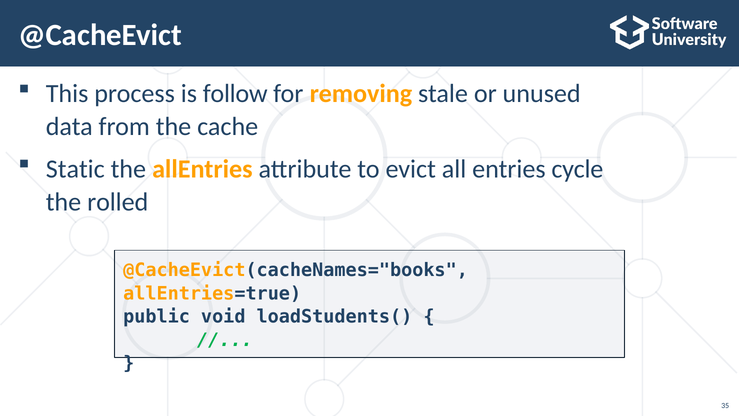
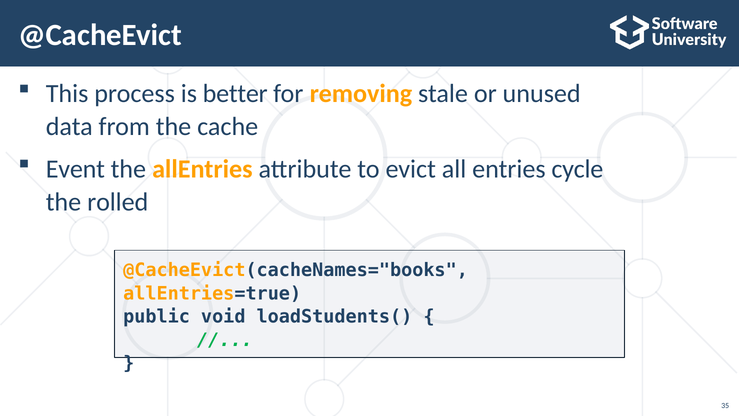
follow: follow -> better (235, 94)
Static: Static -> Event (75, 169)
